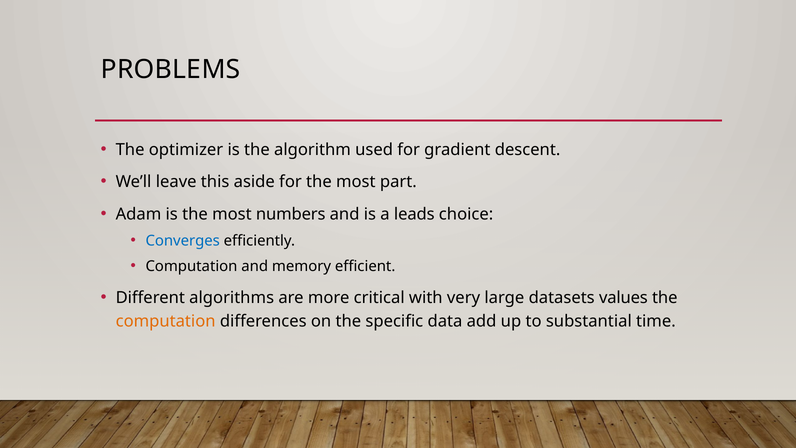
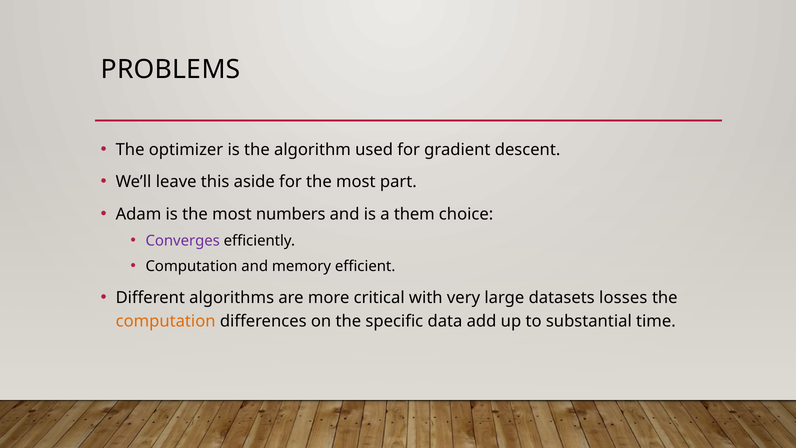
leads: leads -> them (414, 214)
Converges colour: blue -> purple (183, 241)
values: values -> losses (623, 297)
